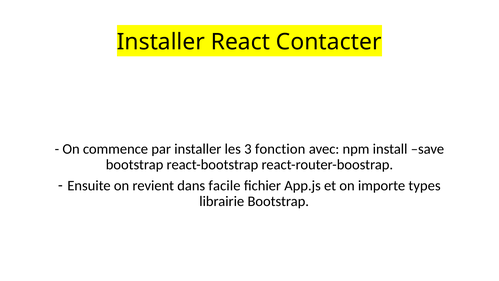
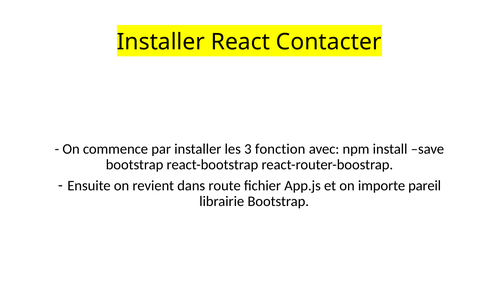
facile: facile -> route (225, 186)
types: types -> pareil (425, 186)
